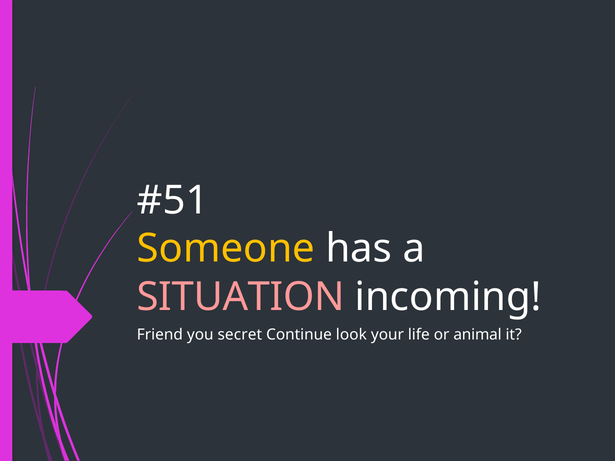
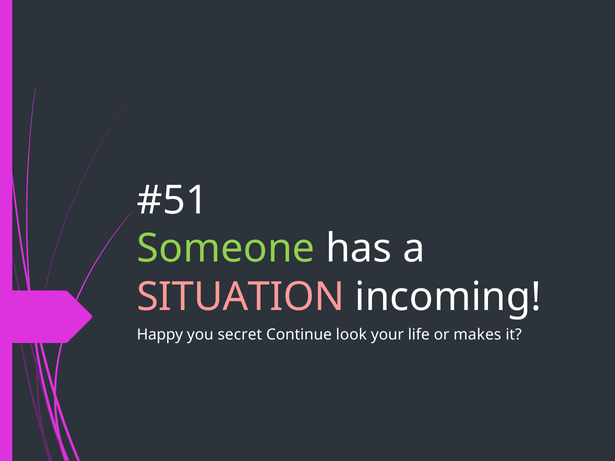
Someone colour: yellow -> light green (226, 249)
Friend: Friend -> Happy (160, 335)
animal: animal -> makes (477, 335)
